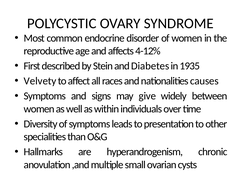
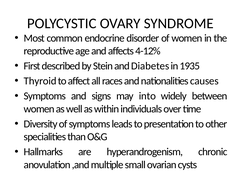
Velvety: Velvety -> Thyroid (40, 81)
give: give -> into (147, 96)
